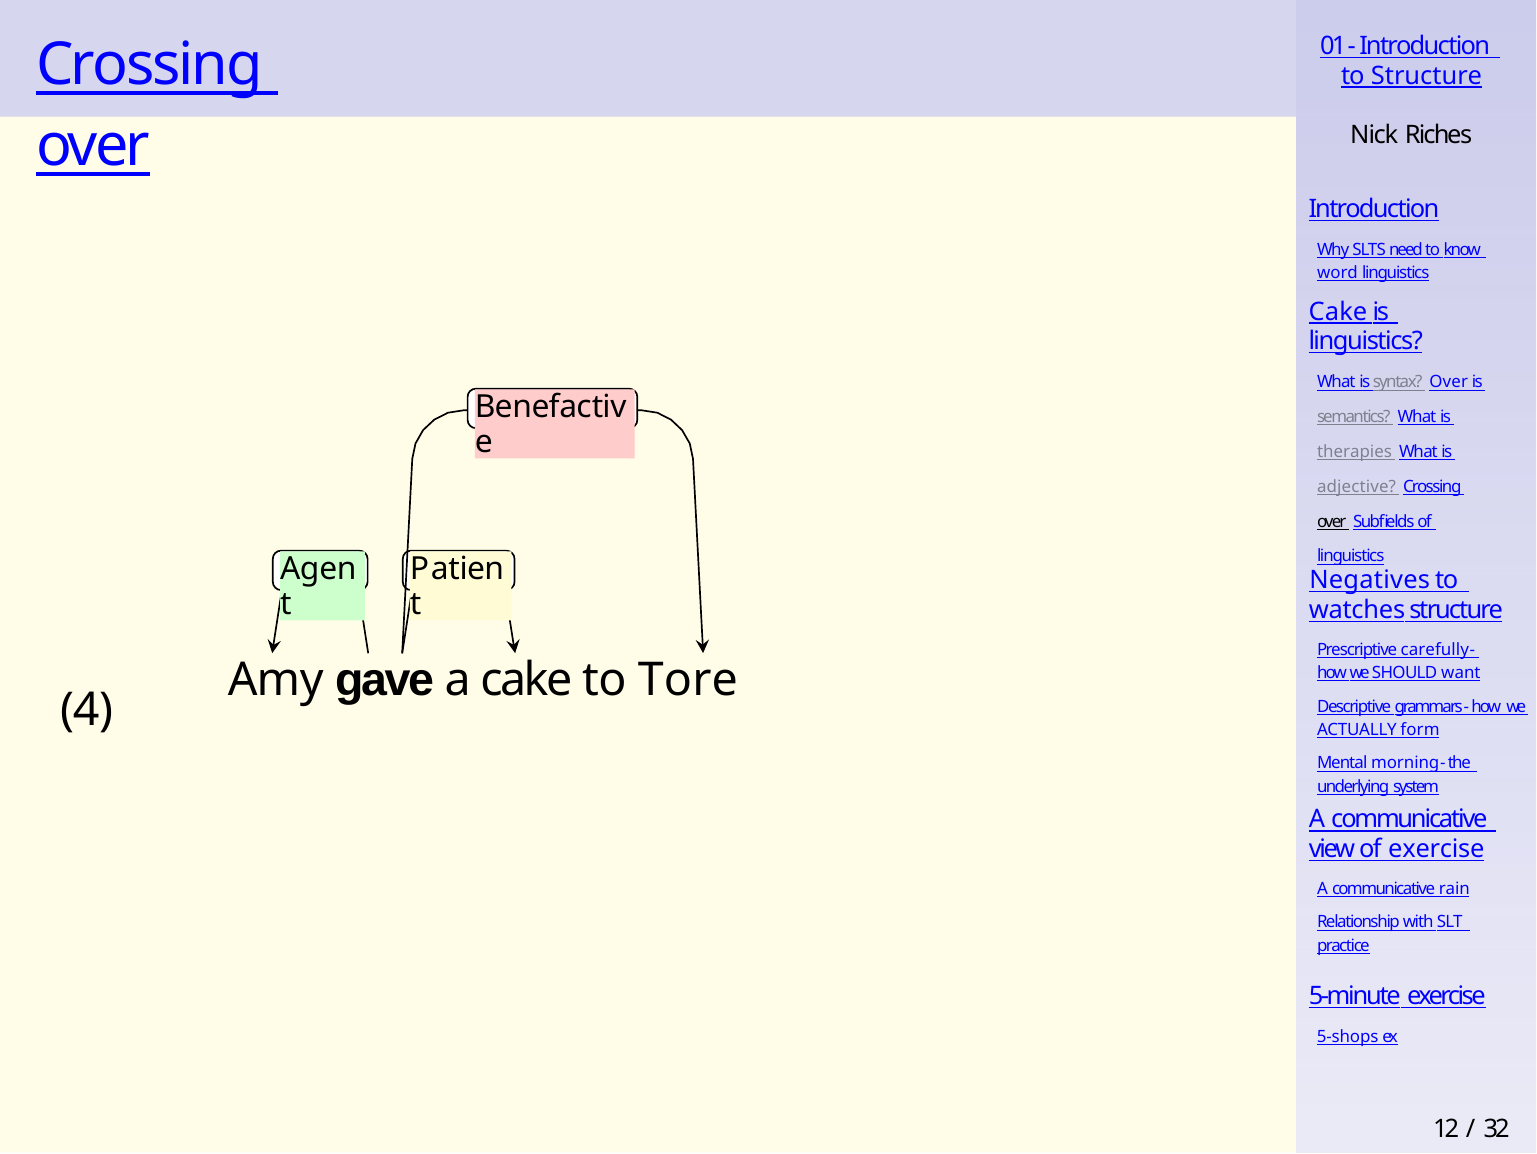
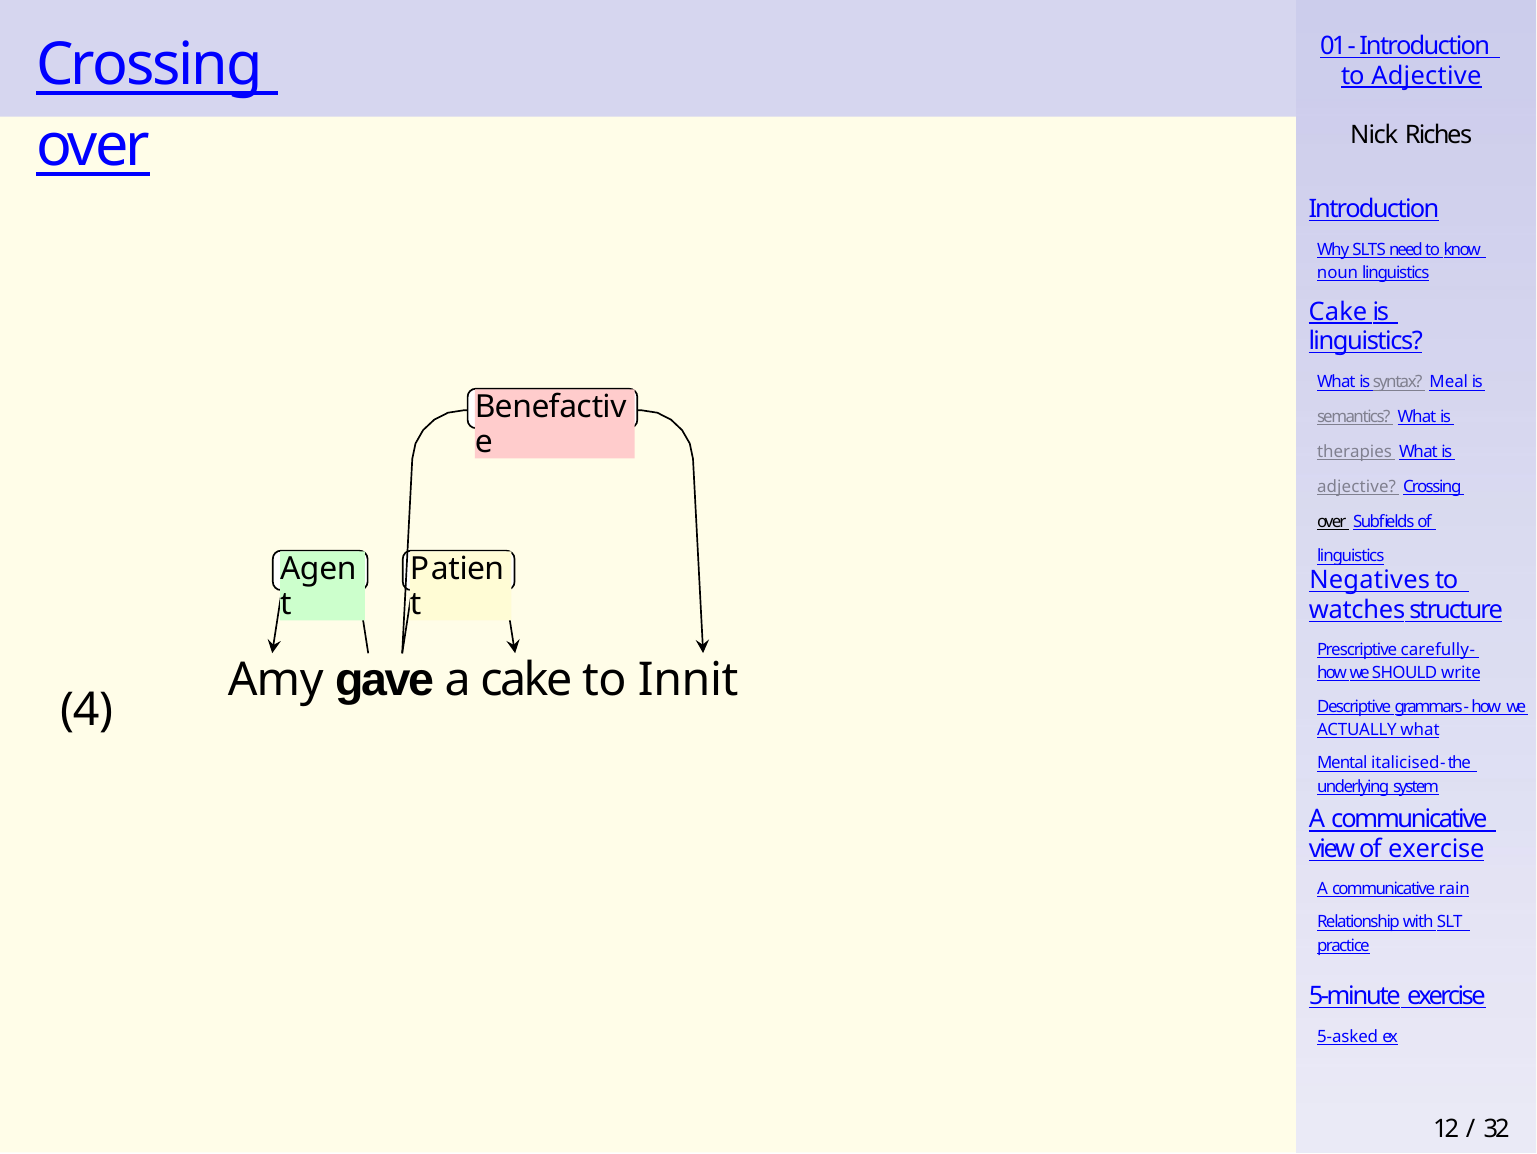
to Structure: Structure -> Adjective (1426, 76)
word: word -> noun (1338, 273)
syntax Over: Over -> Meal (1449, 382)
Tore: Tore -> Innit (688, 680)
want: want -> write (1461, 673)
ACTUALLY form: form -> what (1420, 730)
morning: morning -> italicised (1405, 763)
5-shops: 5-shops -> 5-asked (1348, 1036)
